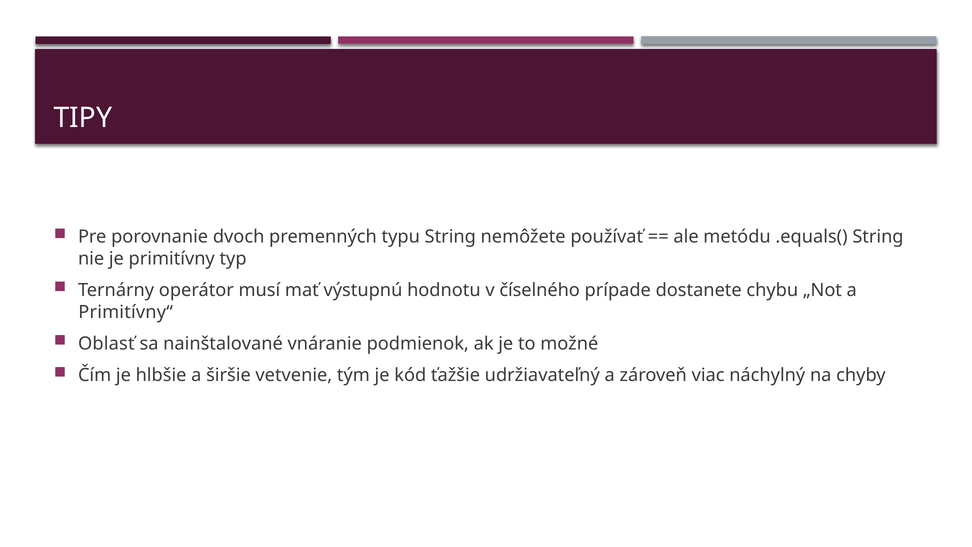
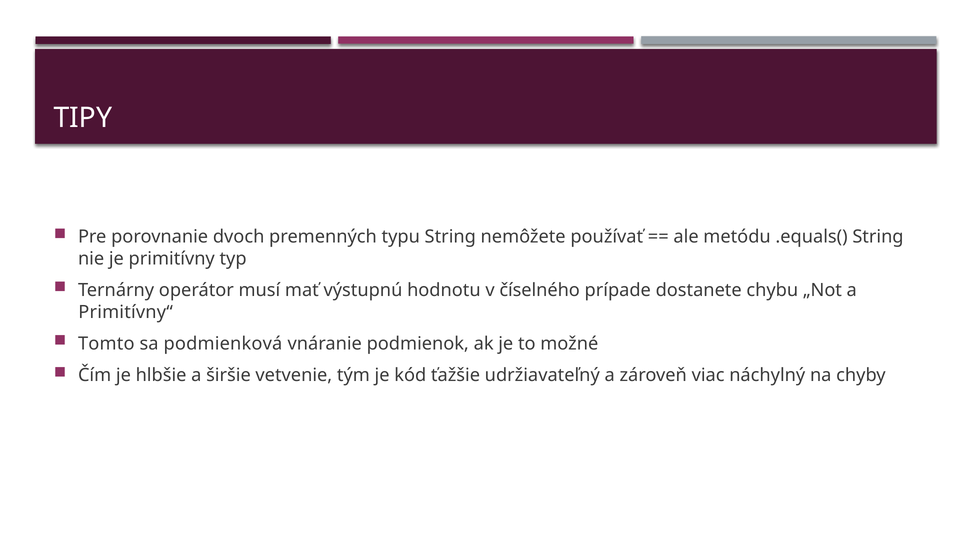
Oblasť: Oblasť -> Tomto (106, 344)
nainštalované: nainštalované -> podmienková (223, 344)
